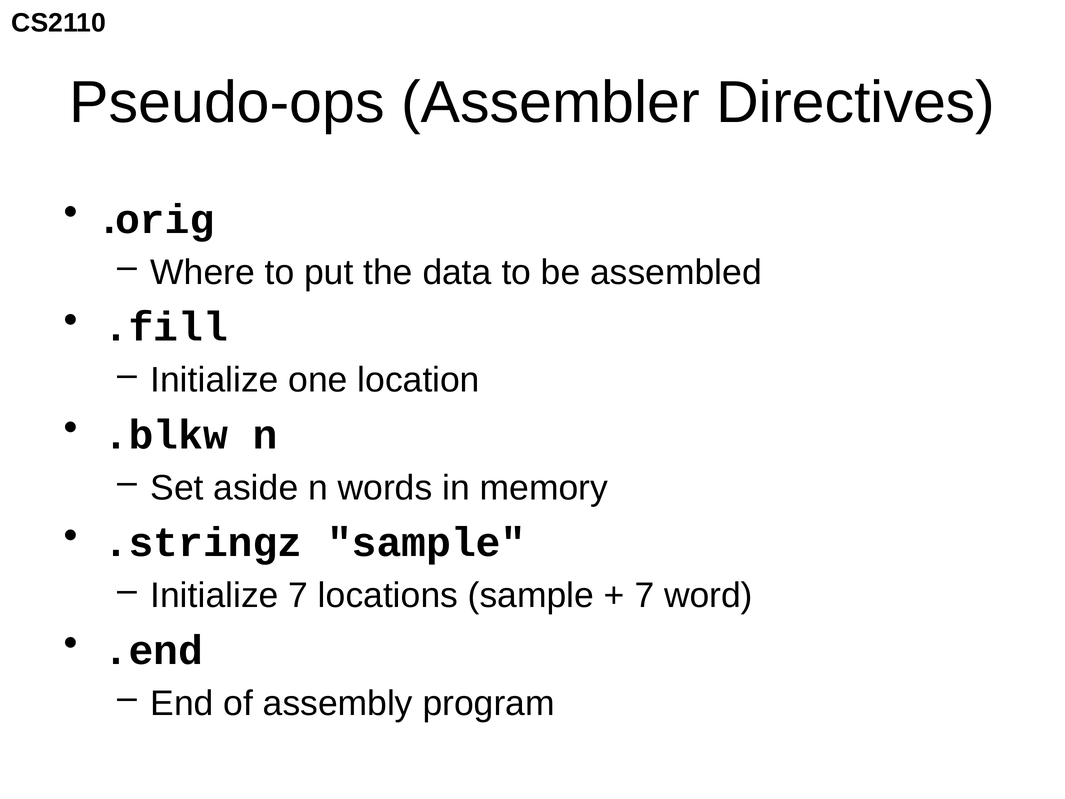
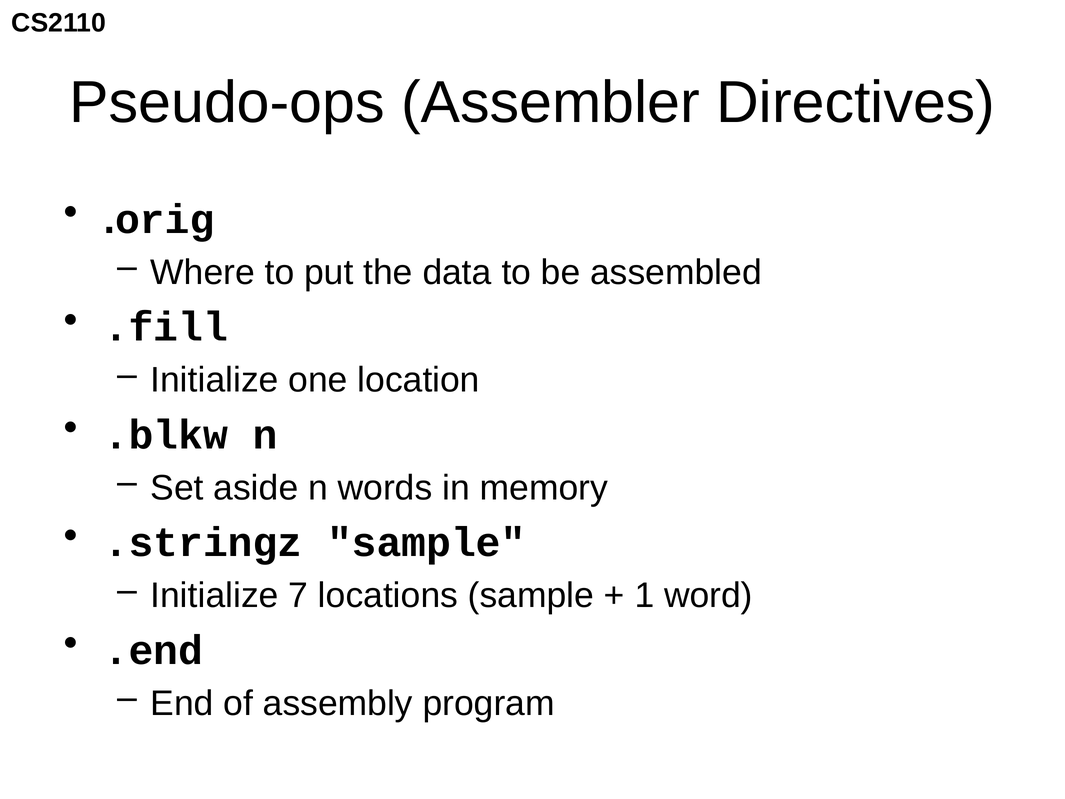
7: 7 -> 1 (644, 595)
